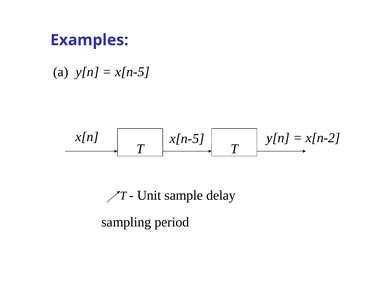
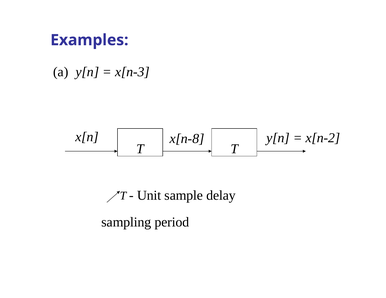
x[n-5: x[n-5 -> x[n-3 (132, 72)
x[n x[n-5: x[n-5 -> x[n-8 (187, 139)
